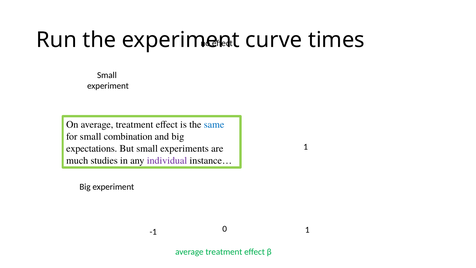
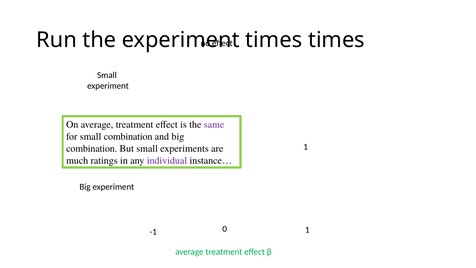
curve: curve -> times (274, 40)
same colour: blue -> purple (214, 125)
expectations: expectations -> combination (92, 148)
studies: studies -> ratings (104, 160)
